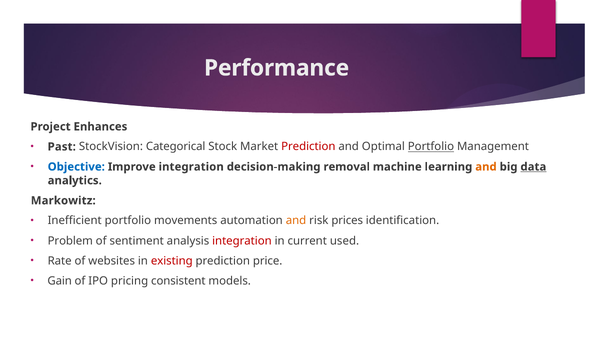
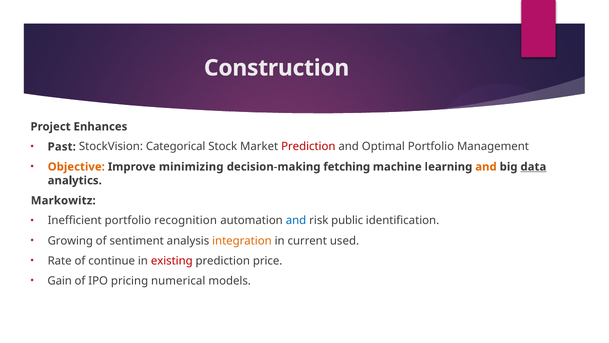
Performance: Performance -> Construction (277, 68)
Portfolio underline: present -> none (431, 147)
Objective colour: blue -> orange (76, 167)
Improve integration: integration -> minimizing (191, 167)
removal: removal -> fetching (347, 167)
movements: movements -> recognition (186, 220)
and colour: orange -> blue (296, 220)
prices: prices -> public (347, 220)
Problem: Problem -> Growing (70, 240)
integration colour: red -> orange (242, 240)
websites: websites -> continue (112, 260)
consistent: consistent -> numerical (178, 281)
